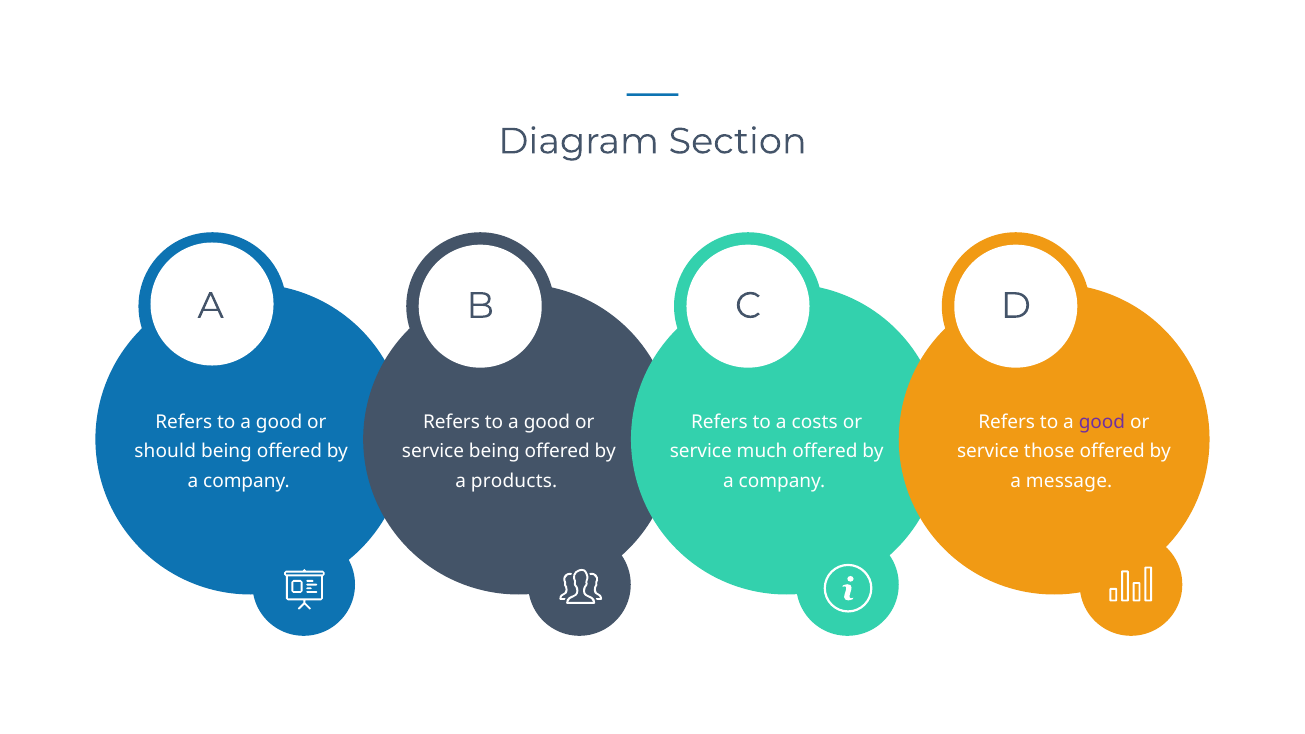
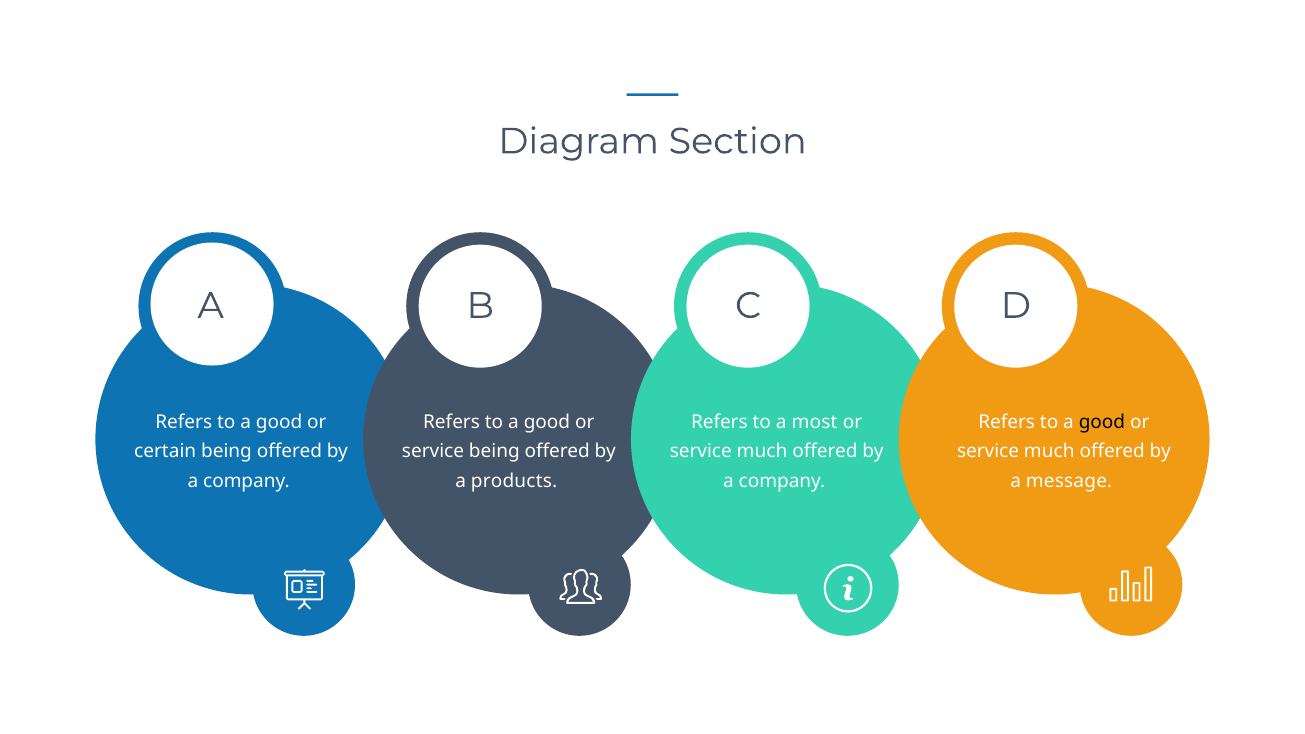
costs: costs -> most (815, 423)
good colour: purple -> black (1102, 423)
should: should -> certain (165, 452)
those: those -> much (1049, 452)
